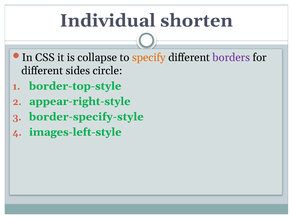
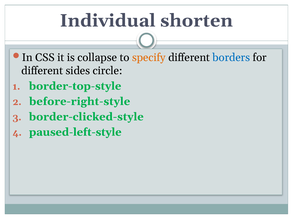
borders colour: purple -> blue (231, 58)
appear-right-style: appear-right-style -> before-right-style (80, 102)
border-specify-style: border-specify-style -> border-clicked-style (86, 117)
images-left-style: images-left-style -> paused-left-style (75, 133)
